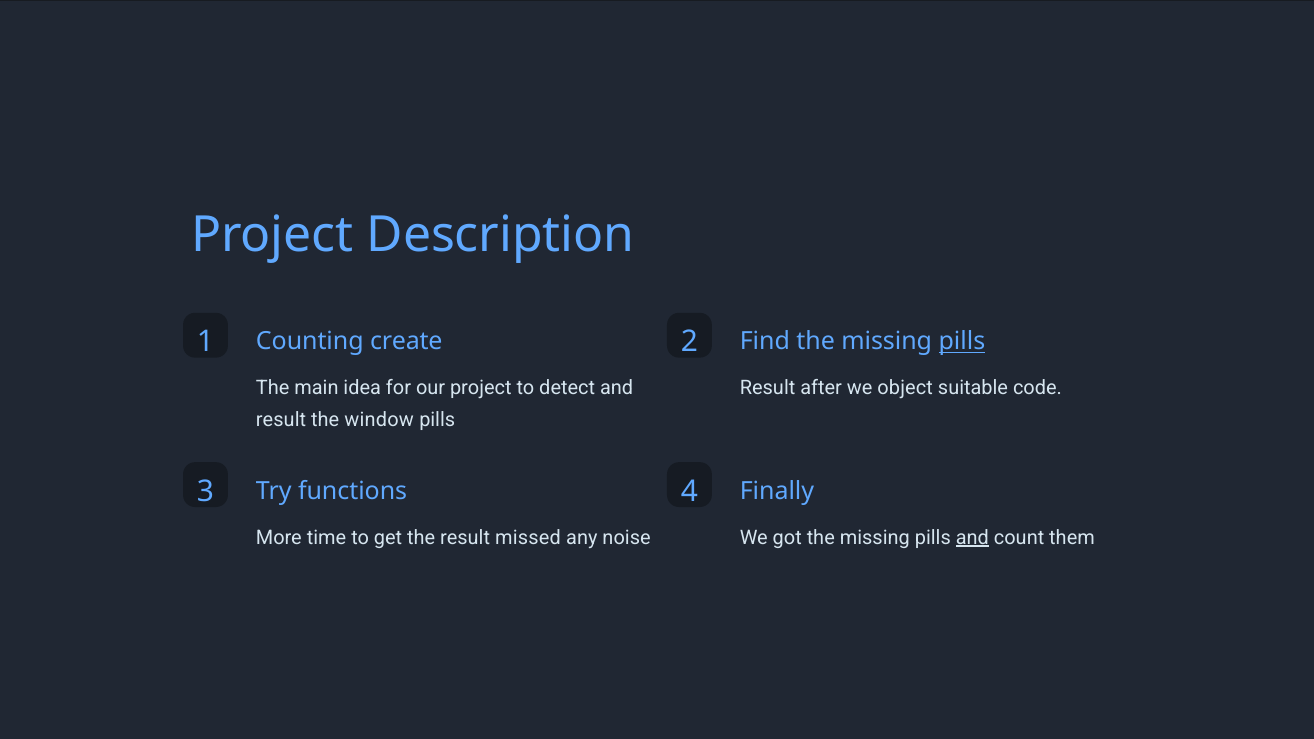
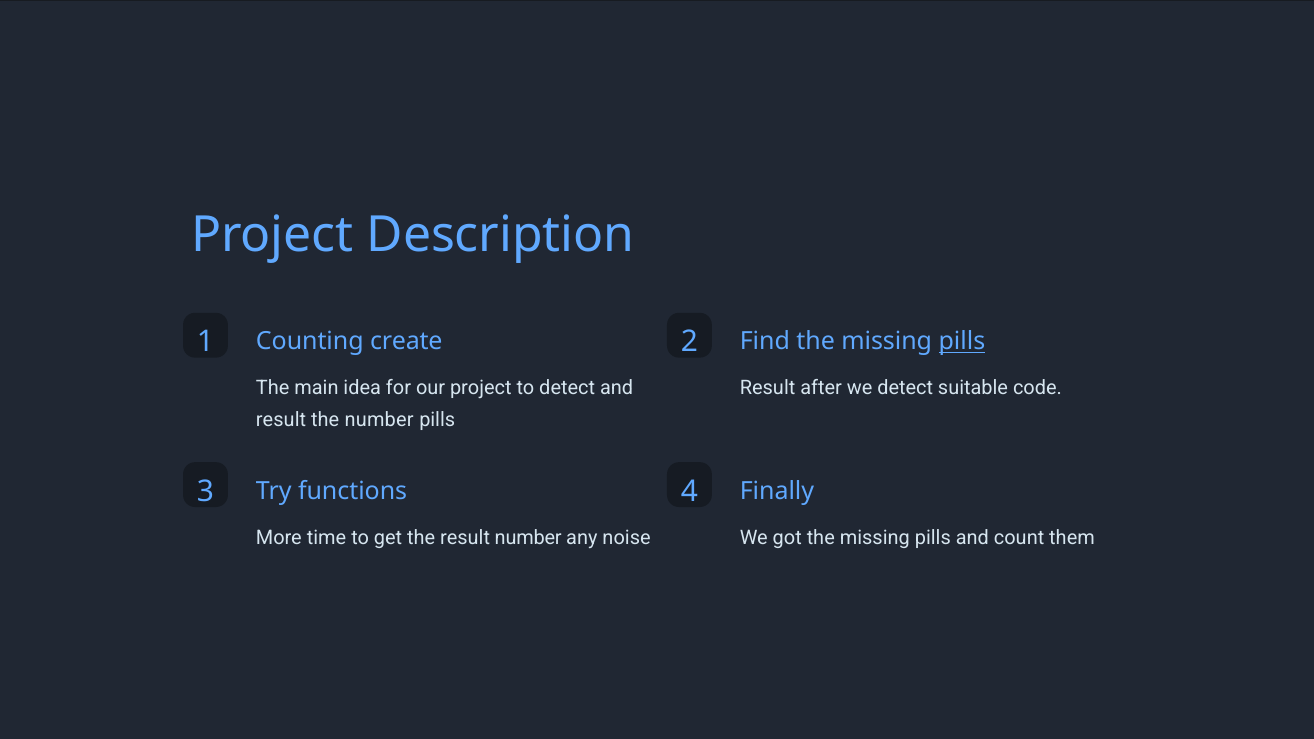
we object: object -> detect (905, 388)
the window: window -> number (379, 420)
result missed: missed -> number (528, 538)
and underline: present -> none (972, 538)
